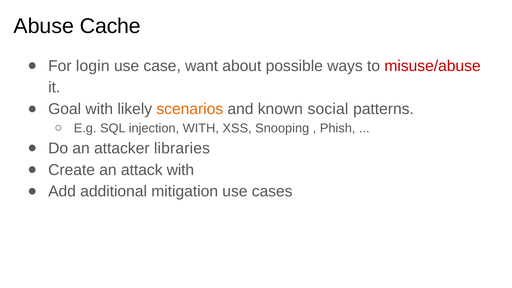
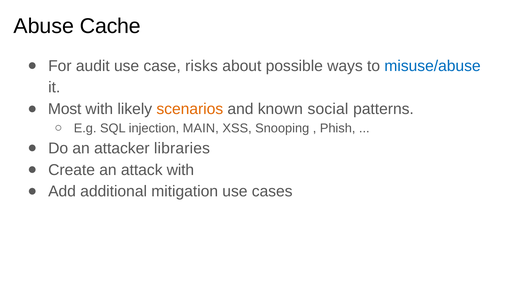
login: login -> audit (93, 66)
want: want -> risks (201, 66)
misuse/abuse colour: red -> blue (433, 66)
Goal: Goal -> Most (65, 109)
injection WITH: WITH -> MAIN (201, 128)
